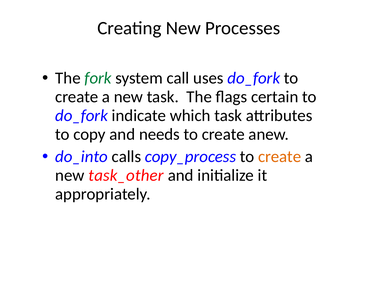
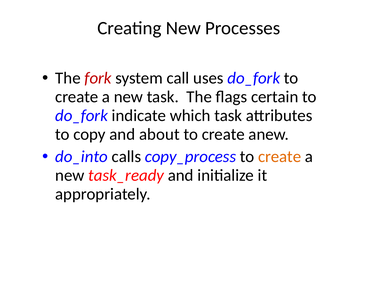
fork colour: green -> red (98, 78)
needs: needs -> about (159, 134)
task_other: task_other -> task_ready (126, 175)
